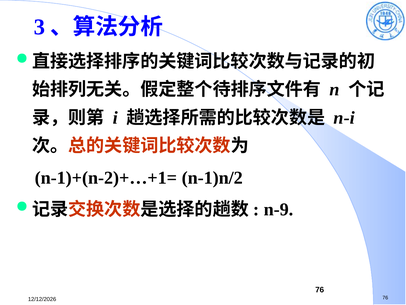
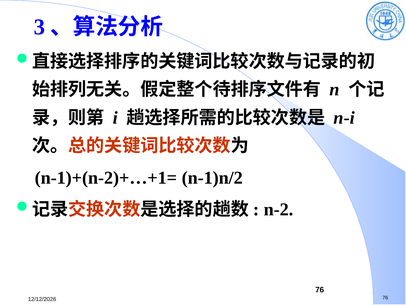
n-9: n-9 -> n-2 (278, 209)
